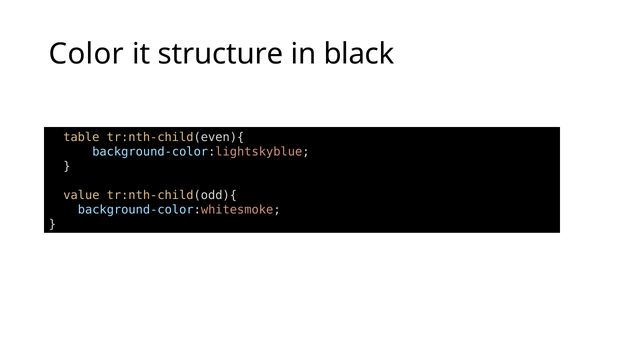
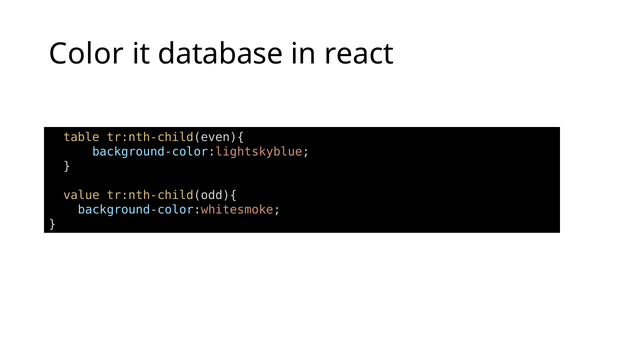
structure: structure -> database (221, 54)
black: black -> react (359, 54)
